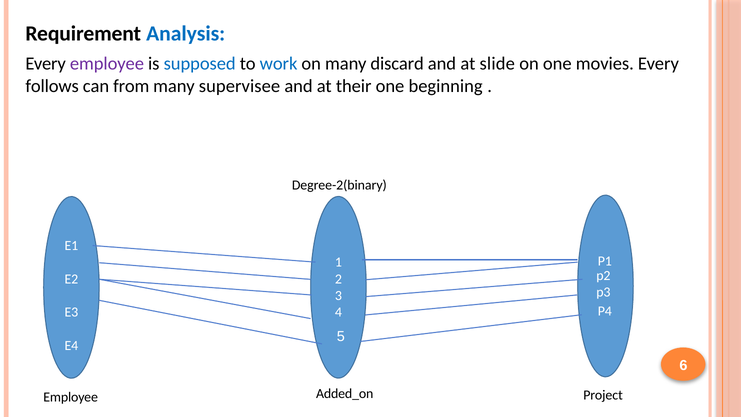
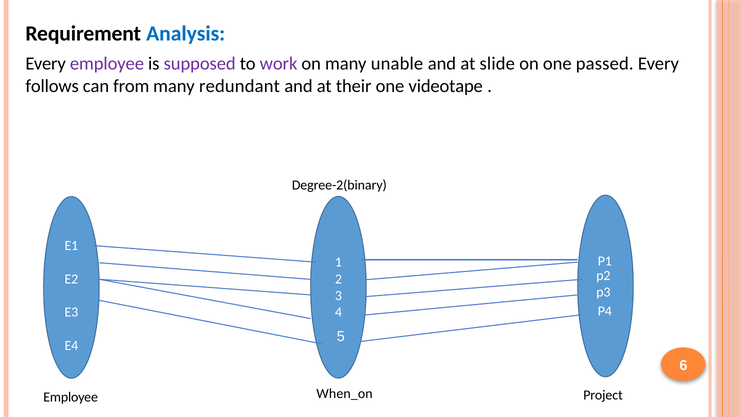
supposed colour: blue -> purple (200, 64)
work colour: blue -> purple (279, 64)
discard: discard -> unable (397, 64)
movies: movies -> passed (605, 64)
supervisee: supervisee -> redundant (239, 86)
beginning: beginning -> videotape (446, 86)
Added_on: Added_on -> When_on (345, 394)
